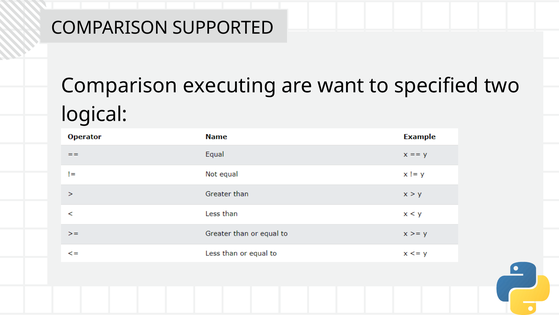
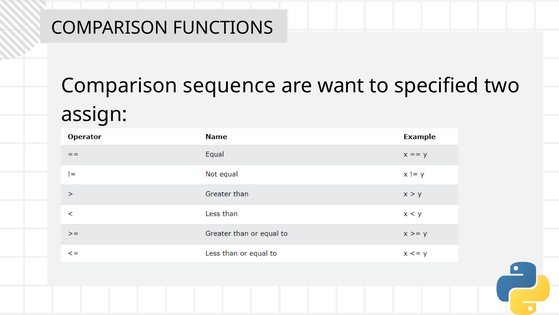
SUPPORTED: SUPPORTED -> FUNCTIONS (223, 28)
executing: executing -> sequence (229, 86)
logical: logical -> assign (94, 114)
